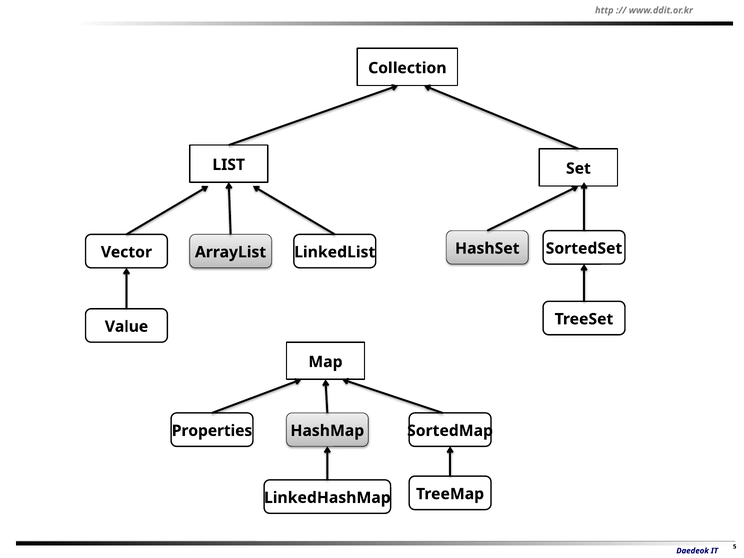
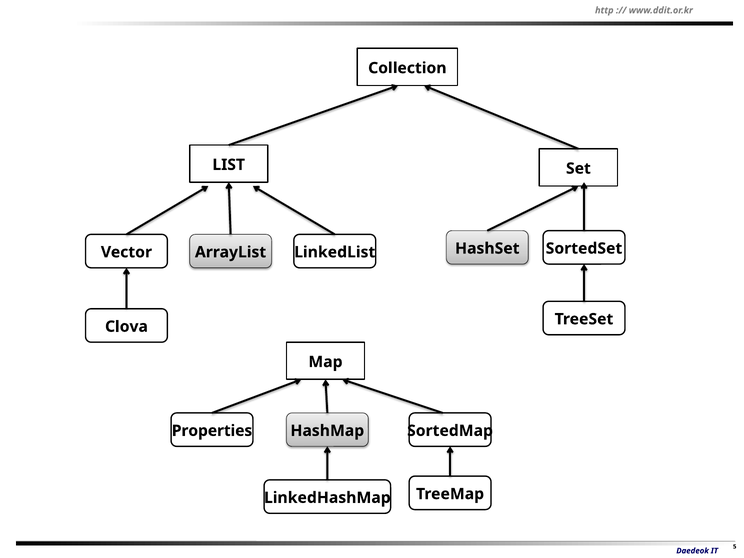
Value: Value -> Clova (126, 327)
